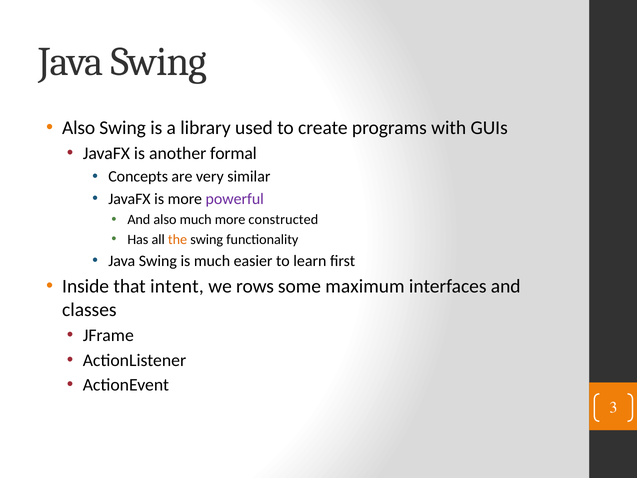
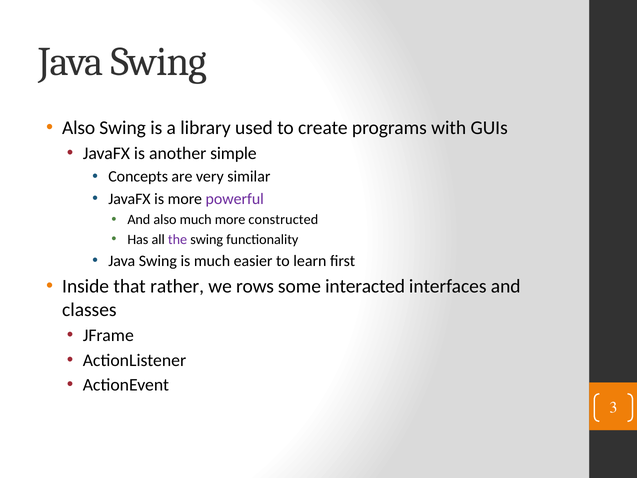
formal: formal -> simple (233, 153)
the colour: orange -> purple (178, 239)
intent: intent -> rather (177, 286)
maximum: maximum -> interacted (365, 286)
